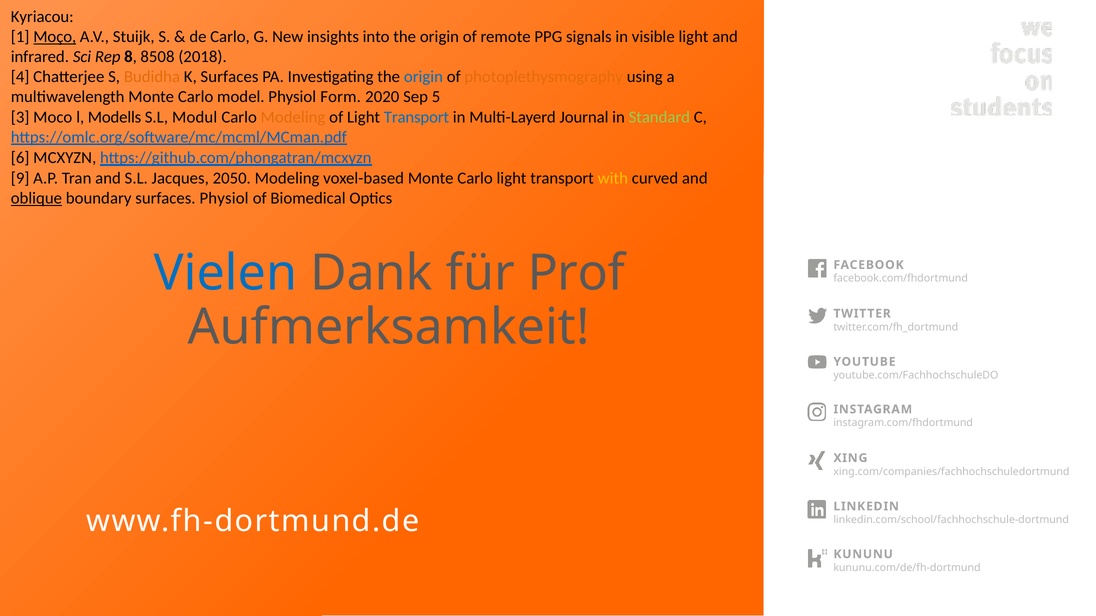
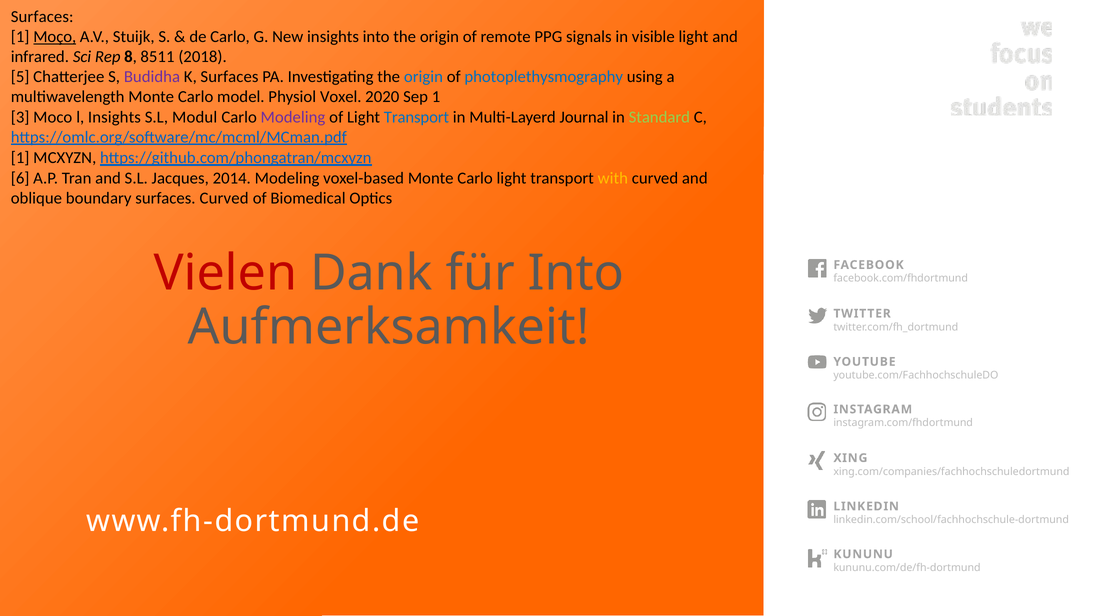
Kyriacou: Kyriacou -> Surfaces (42, 17)
8508: 8508 -> 8511 (157, 57)
4: 4 -> 5 (20, 77)
Budidha colour: orange -> purple (152, 77)
photoplethysmography colour: orange -> blue (544, 77)
Form: Form -> Voxel (341, 97)
Sep 5: 5 -> 1 (436, 97)
l Modells: Modells -> Insights (114, 117)
Modeling colour: orange -> purple (293, 117)
6: 6 -> 1 (20, 158)
9: 9 -> 6 (20, 178)
2050: 2050 -> 2014 (232, 178)
oblique underline: present -> none (36, 199)
surfaces Physiol: Physiol -> Curved (224, 199)
Vielen colour: blue -> red (225, 273)
für Prof: Prof -> Into (576, 273)
